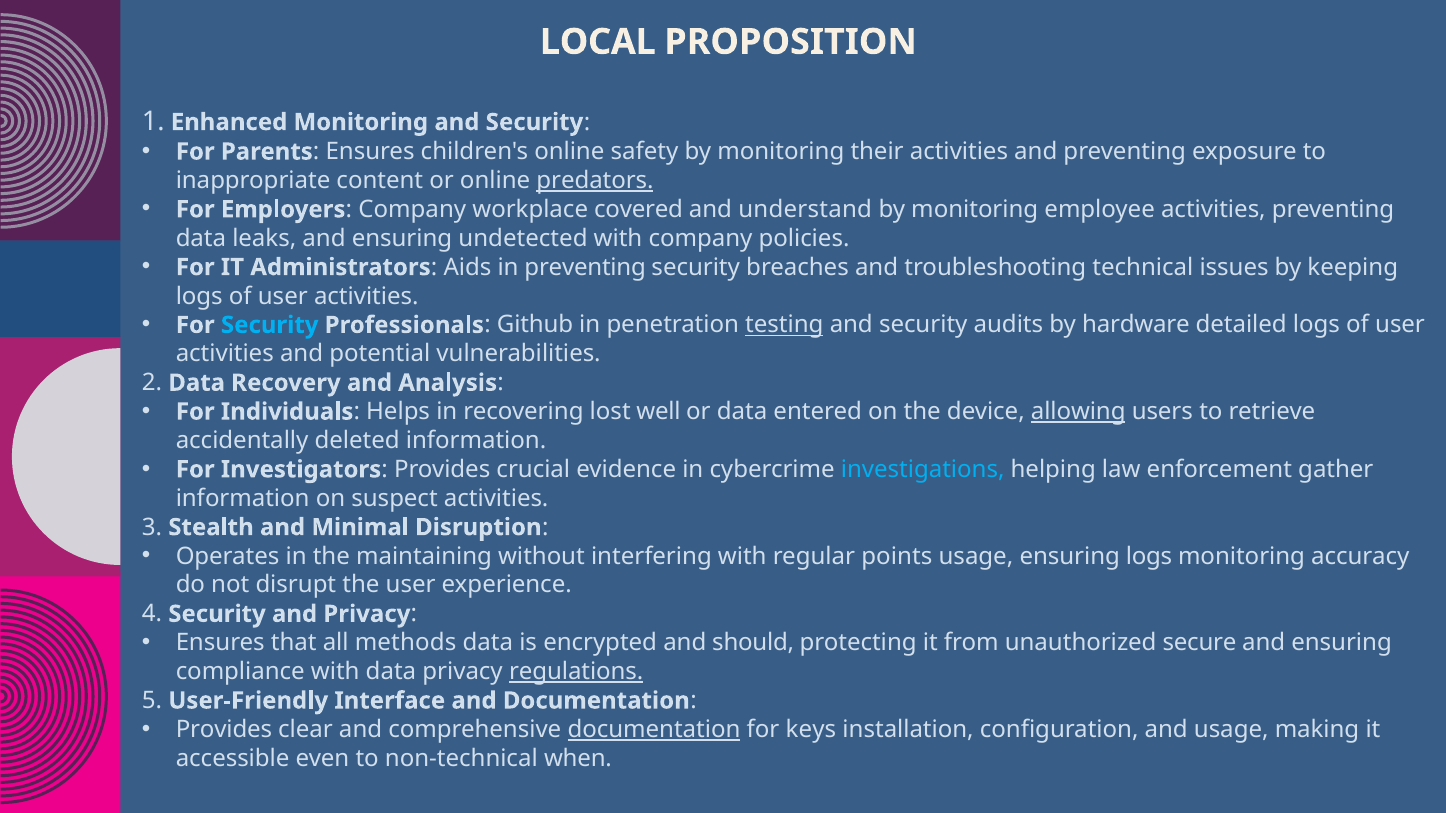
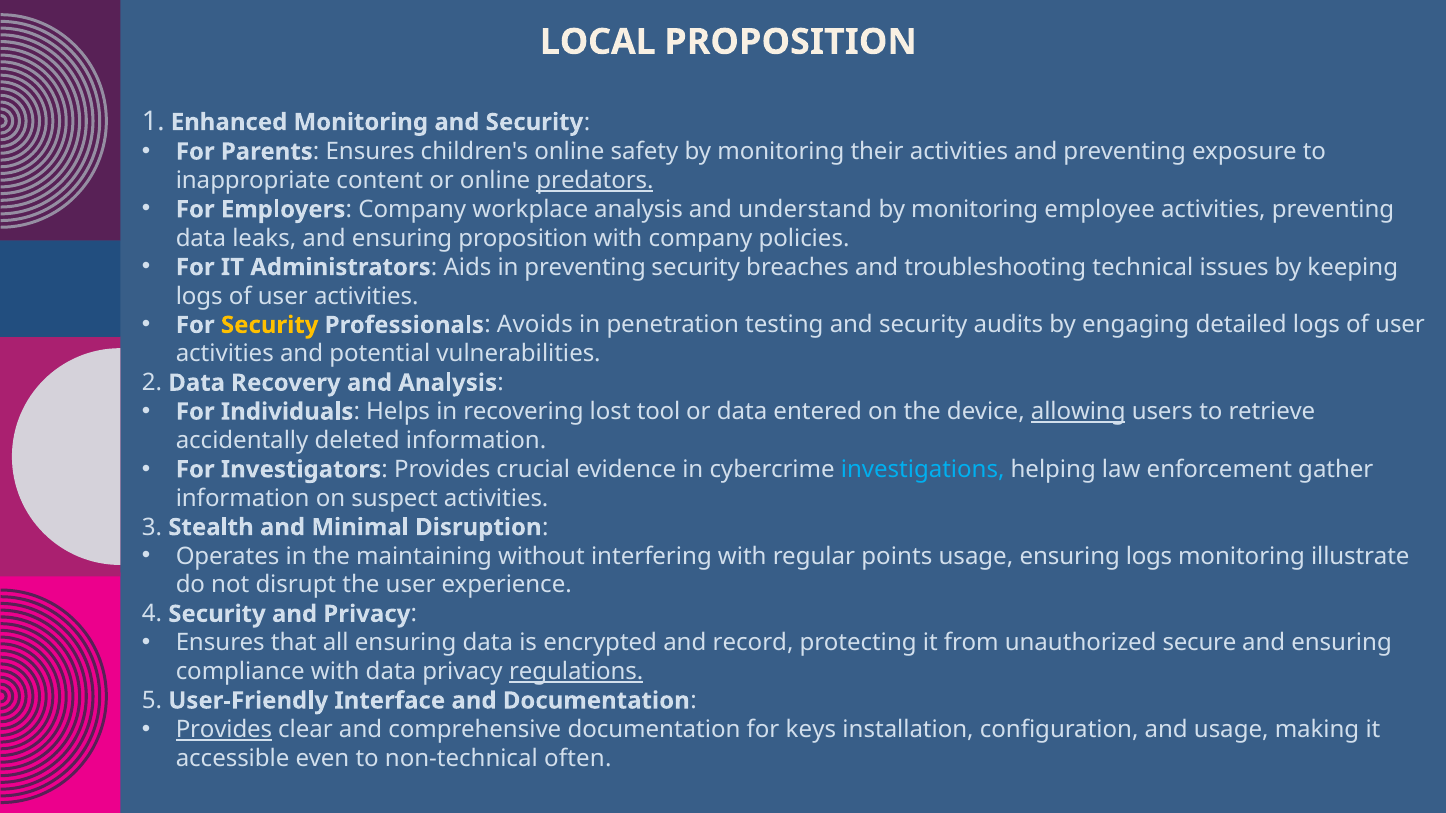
workplace covered: covered -> analysis (639, 210)
ensuring undetected: undetected -> proposition (523, 238)
Security colour: light blue -> yellow (270, 325)
Github: Github -> Avoids (535, 325)
testing underline: present -> none (784, 325)
hardware: hardware -> engaging (1136, 325)
well: well -> tool (659, 412)
accuracy: accuracy -> illustrate (1360, 556)
all methods: methods -> ensuring (406, 643)
should: should -> record (753, 643)
Provides underline: none -> present (224, 730)
documentation underline: present -> none (654, 730)
when: when -> often (578, 759)
